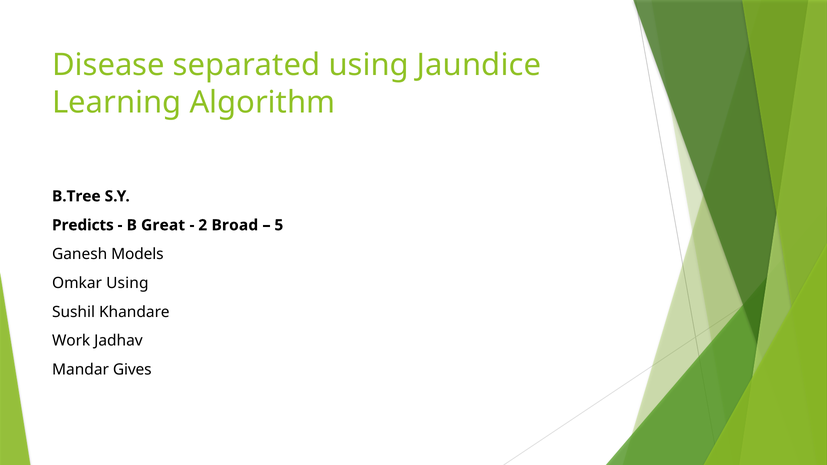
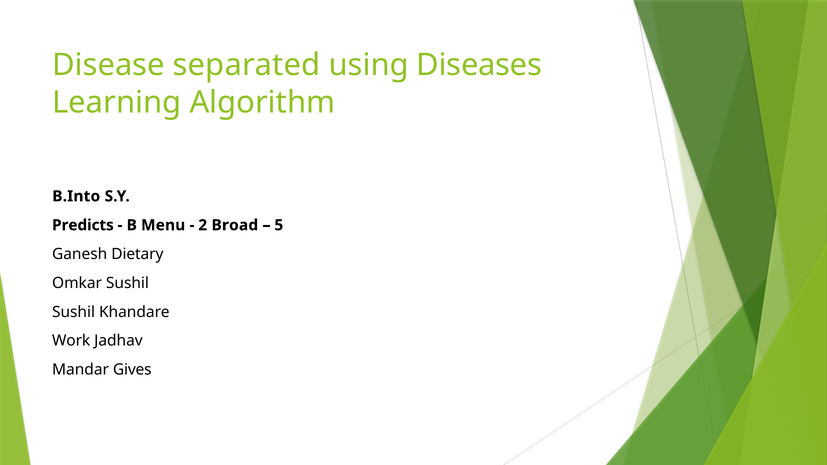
Jaundice: Jaundice -> Diseases (479, 65)
B.Tree: B.Tree -> B.Into (76, 196)
Great: Great -> Menu (163, 225)
Models: Models -> Dietary (137, 254)
Omkar Using: Using -> Sushil (127, 283)
